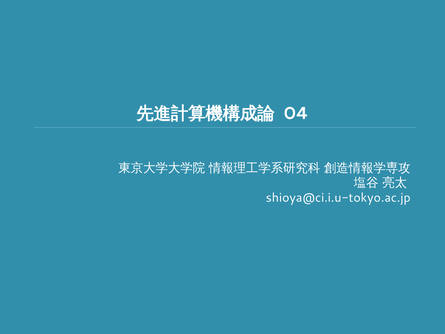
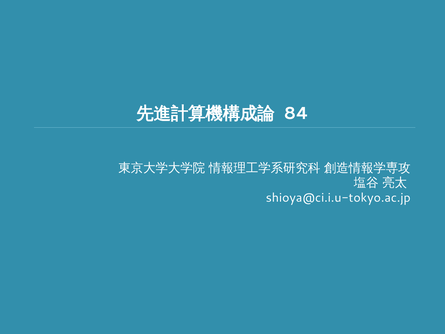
04: 04 -> 84 (296, 113)
